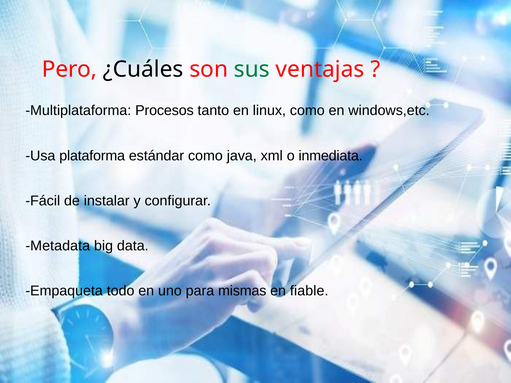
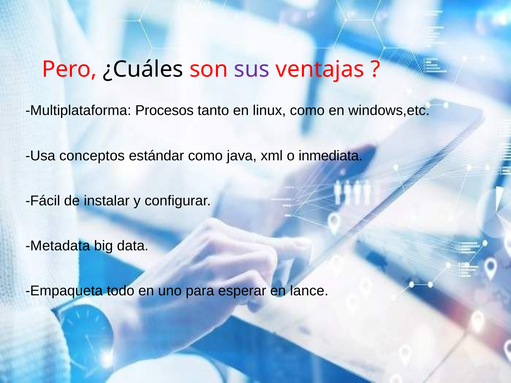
sus colour: green -> purple (252, 69)
plataforma: plataforma -> conceptos (92, 156)
mismas: mismas -> esperar (242, 291)
fiable: fiable -> lance (309, 291)
